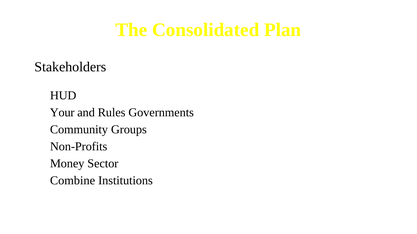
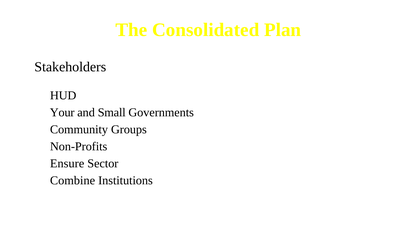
Rules: Rules -> Small (112, 113)
Money: Money -> Ensure (67, 164)
